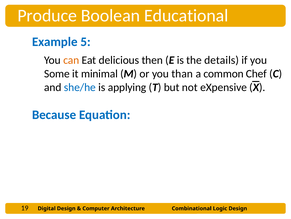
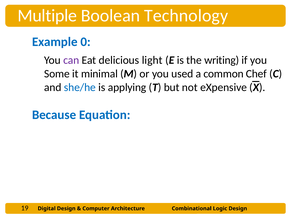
Produce: Produce -> Multiple (47, 16)
Educational: Educational -> Technology (186, 16)
5: 5 -> 0 (86, 42)
can colour: orange -> purple (71, 60)
then: then -> light (152, 60)
details: details -> writing (222, 60)
than: than -> used (182, 74)
